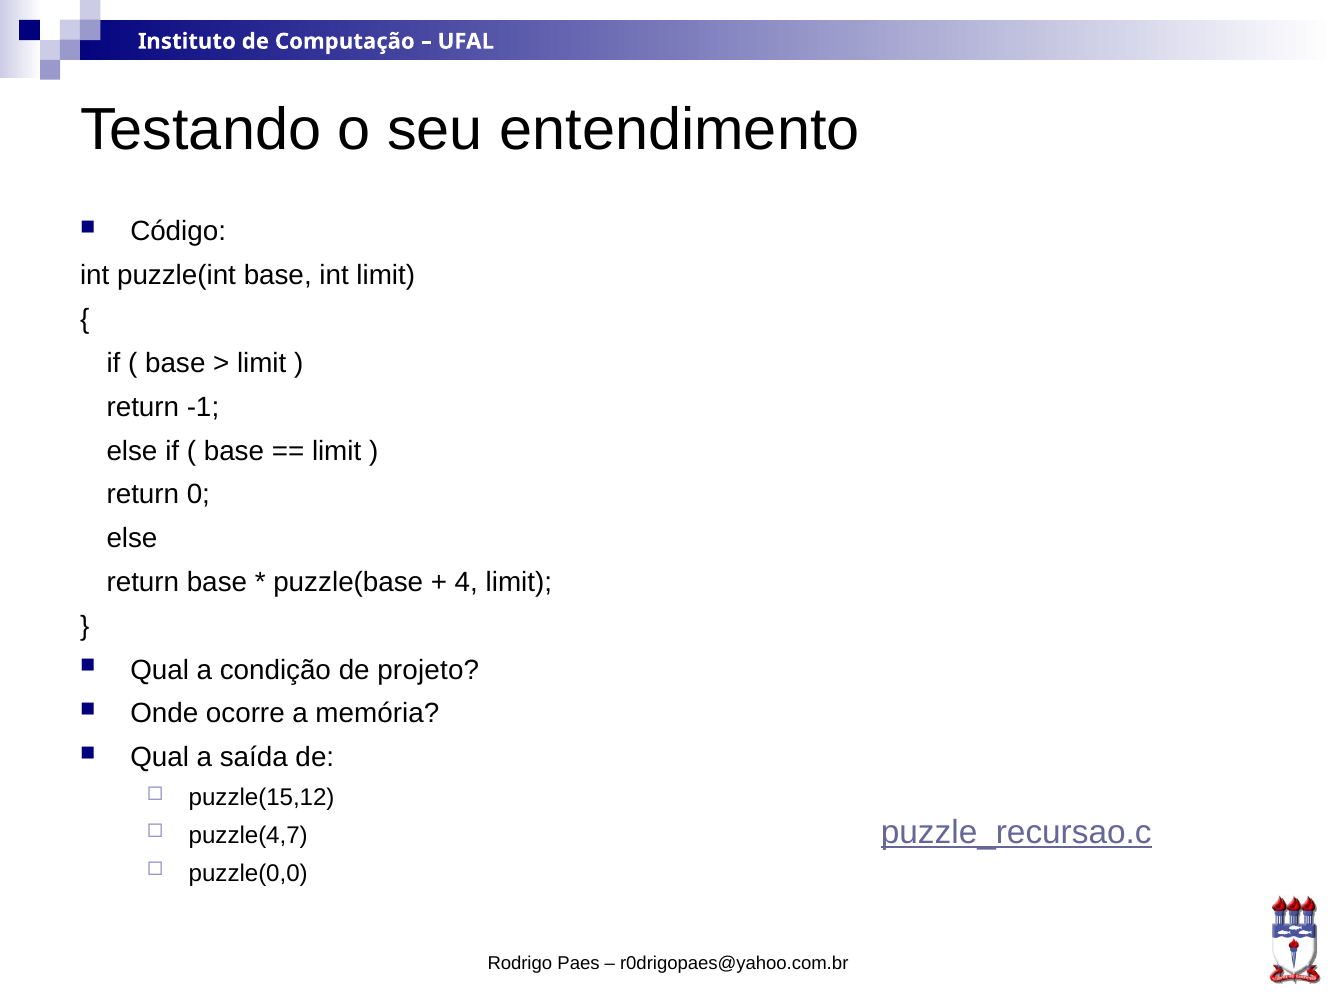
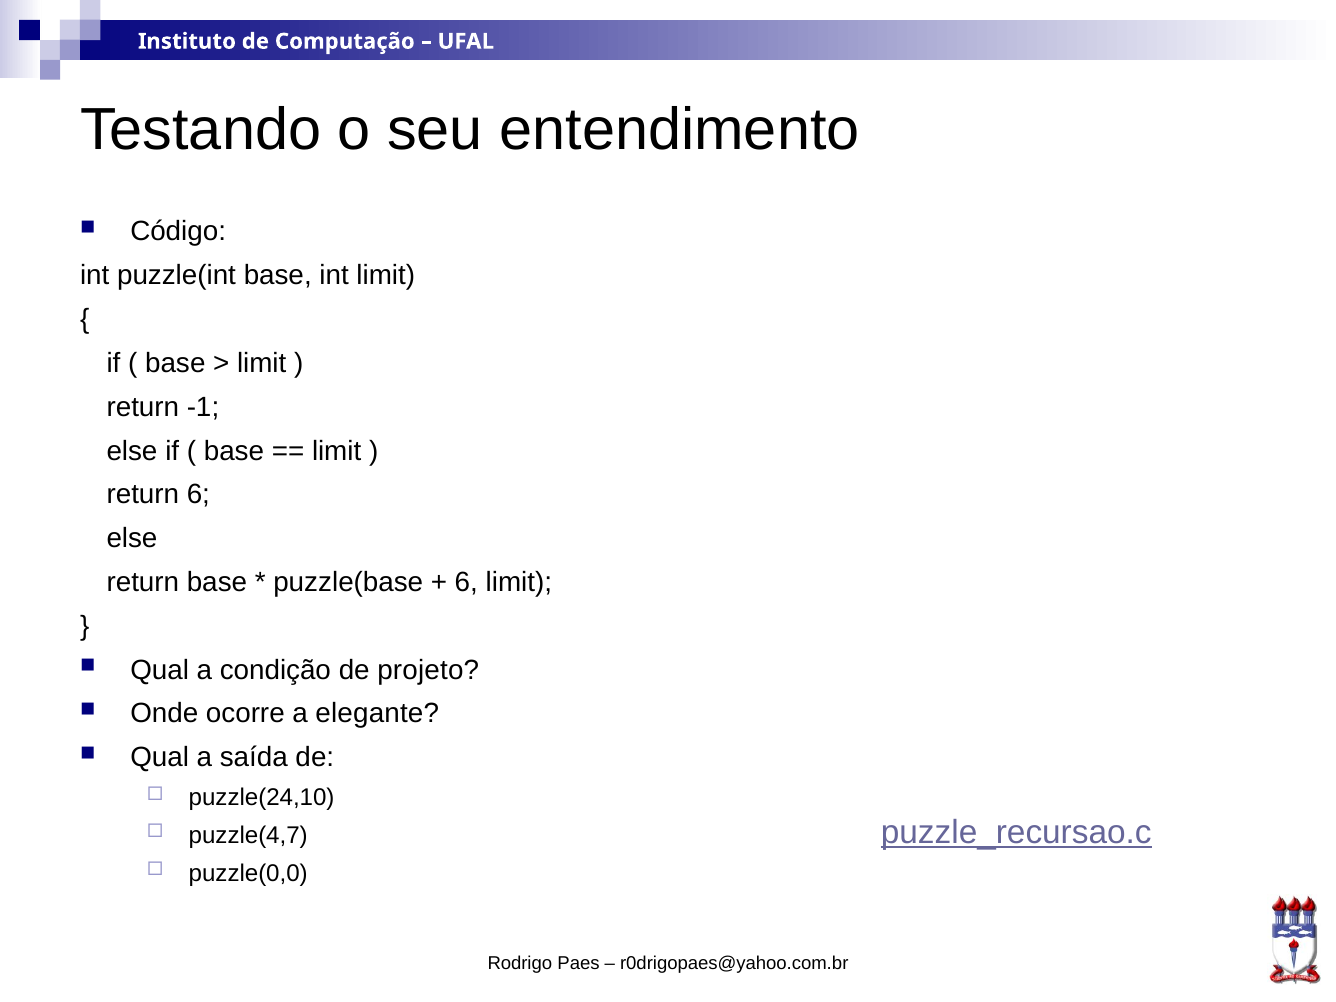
return 0: 0 -> 6 (198, 495)
4: 4 -> 6 (466, 582)
memória: memória -> elegante (377, 714)
puzzle(15,12: puzzle(15,12 -> puzzle(24,10 (262, 797)
